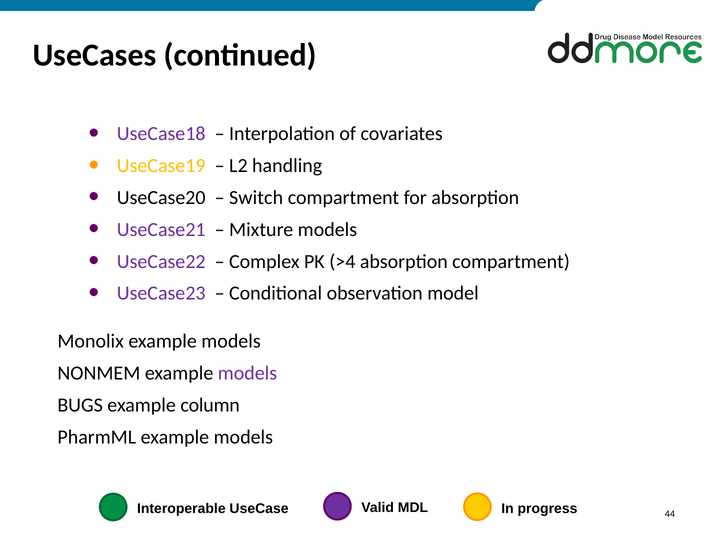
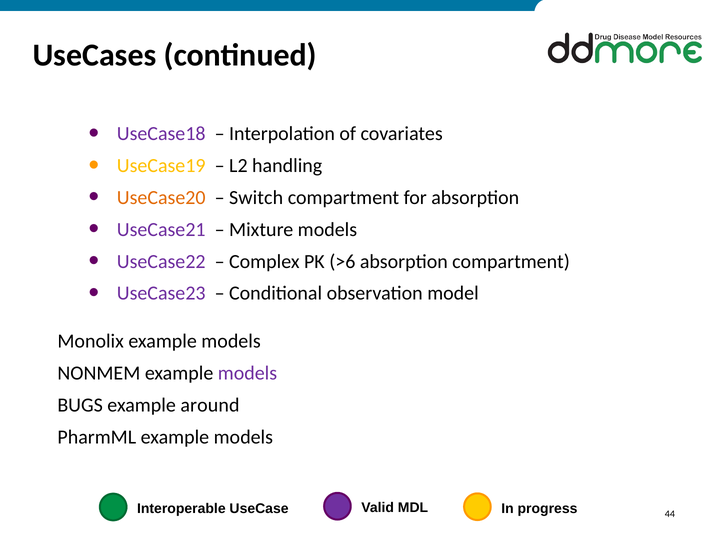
UseCase20 colour: black -> orange (161, 197)
>4: >4 -> >6 (342, 261)
column: column -> around (210, 405)
